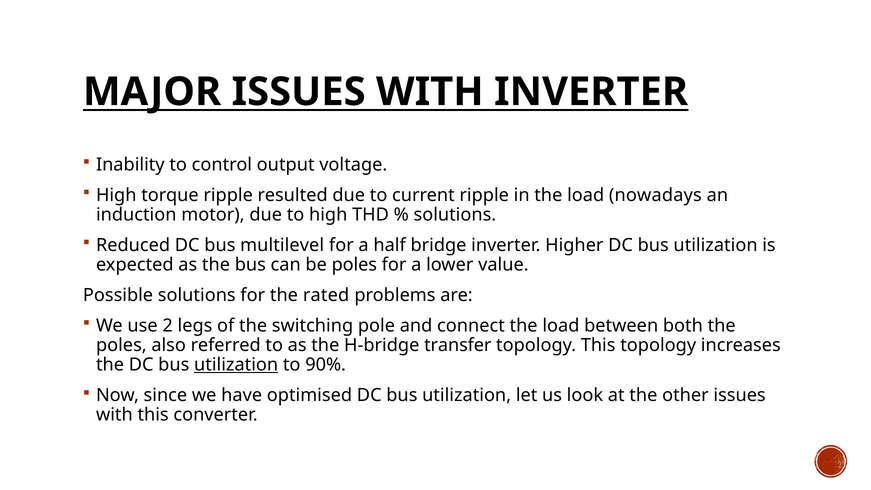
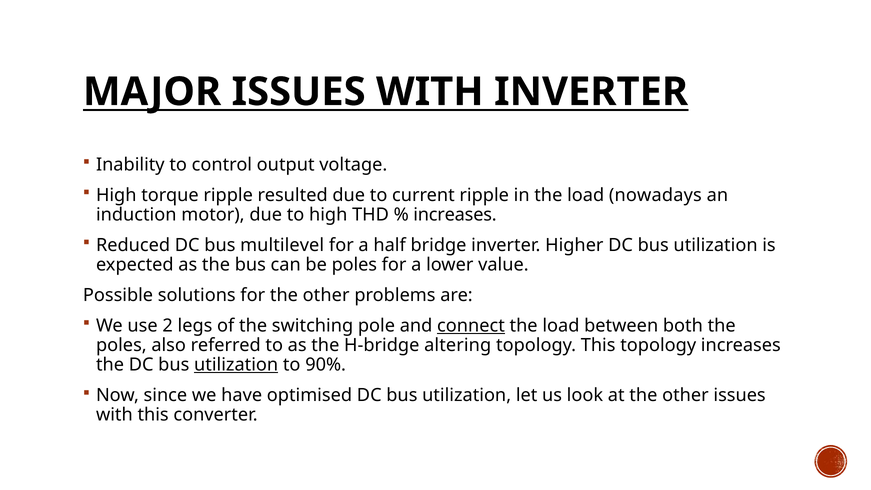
solutions: solutions -> increases (455, 215)
for the rated: rated -> other (326, 295)
connect underline: none -> present (471, 326)
transfer: transfer -> altering (458, 345)
